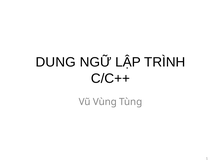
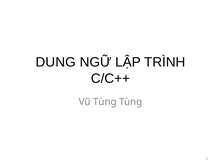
Vũ Vùng: Vùng -> Tùng (105, 102)
